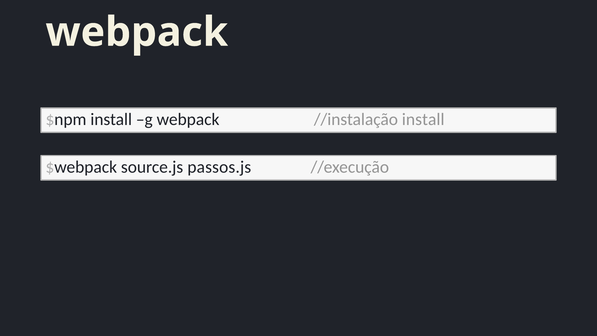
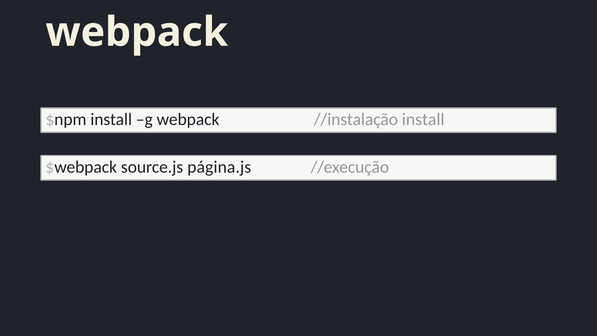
passos.js: passos.js -> página.js (219, 167)
